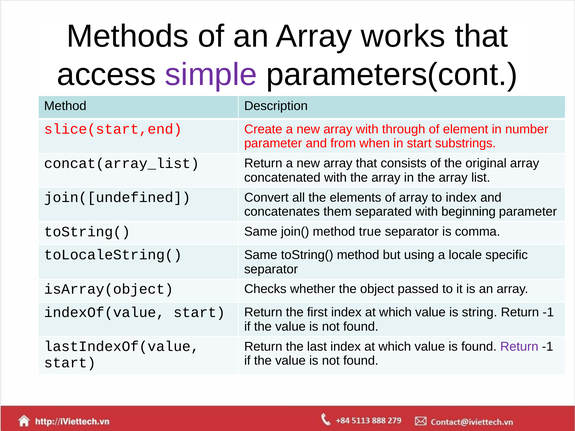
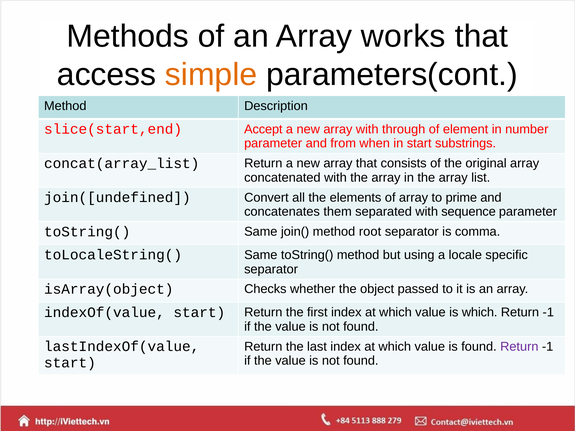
simple colour: purple -> orange (211, 75)
Create: Create -> Accept (263, 129)
to index: index -> prime (461, 198)
beginning: beginning -> sequence (469, 212)
true: true -> root (370, 232)
is string: string -> which (480, 313)
